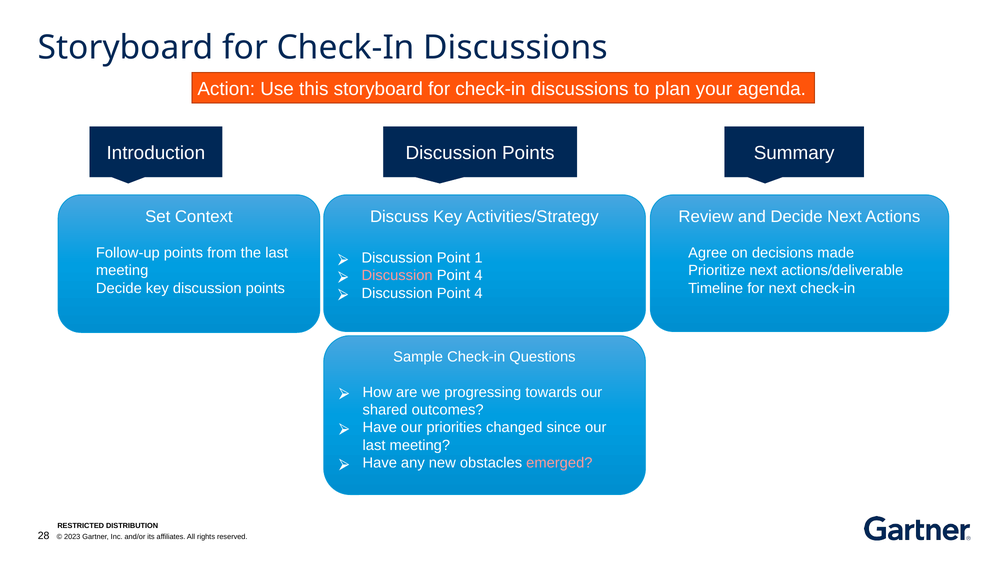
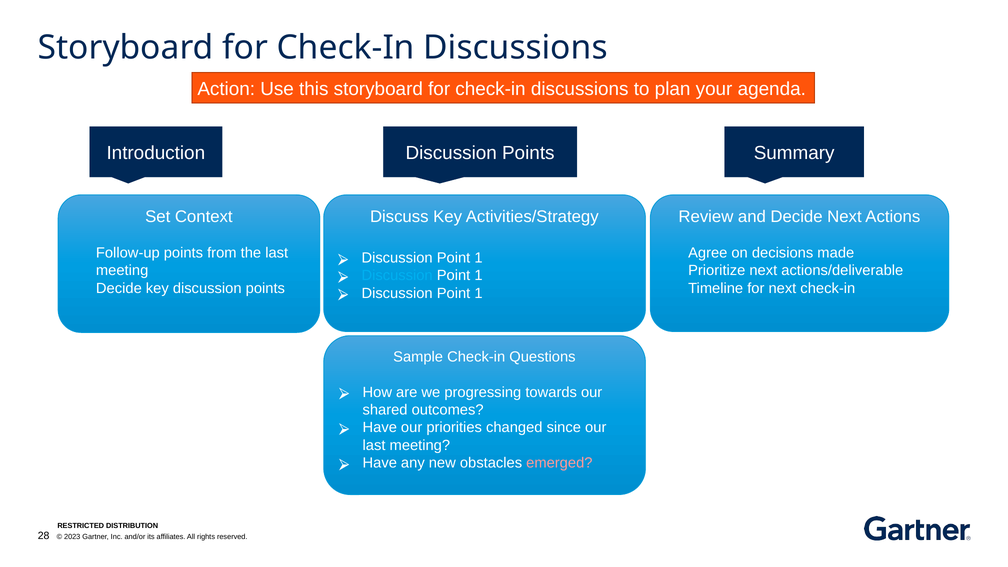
Discussion colour: pink -> light blue (397, 276)
4: 4 -> 1 (478, 276)
4: 4 -> 1 (478, 293)
